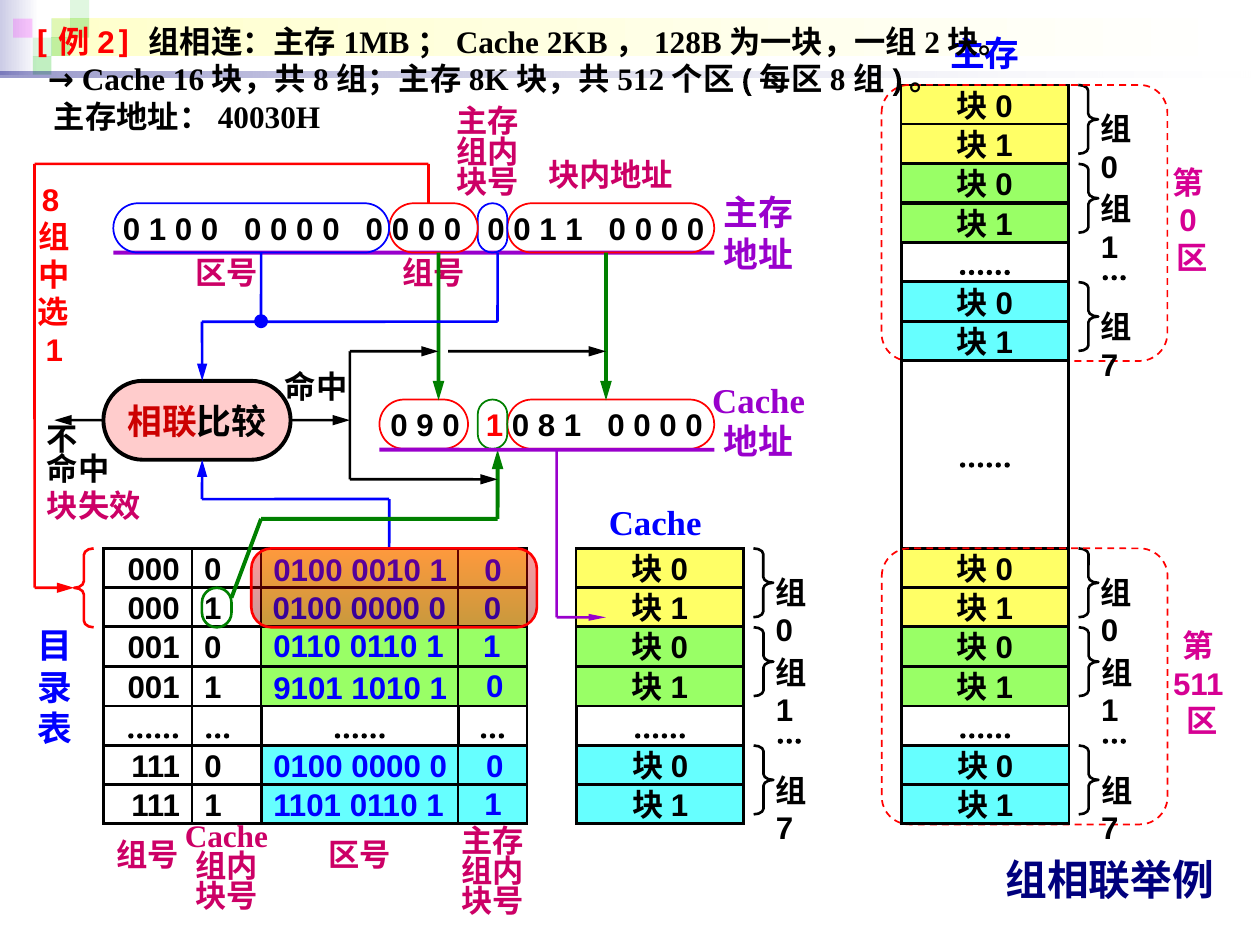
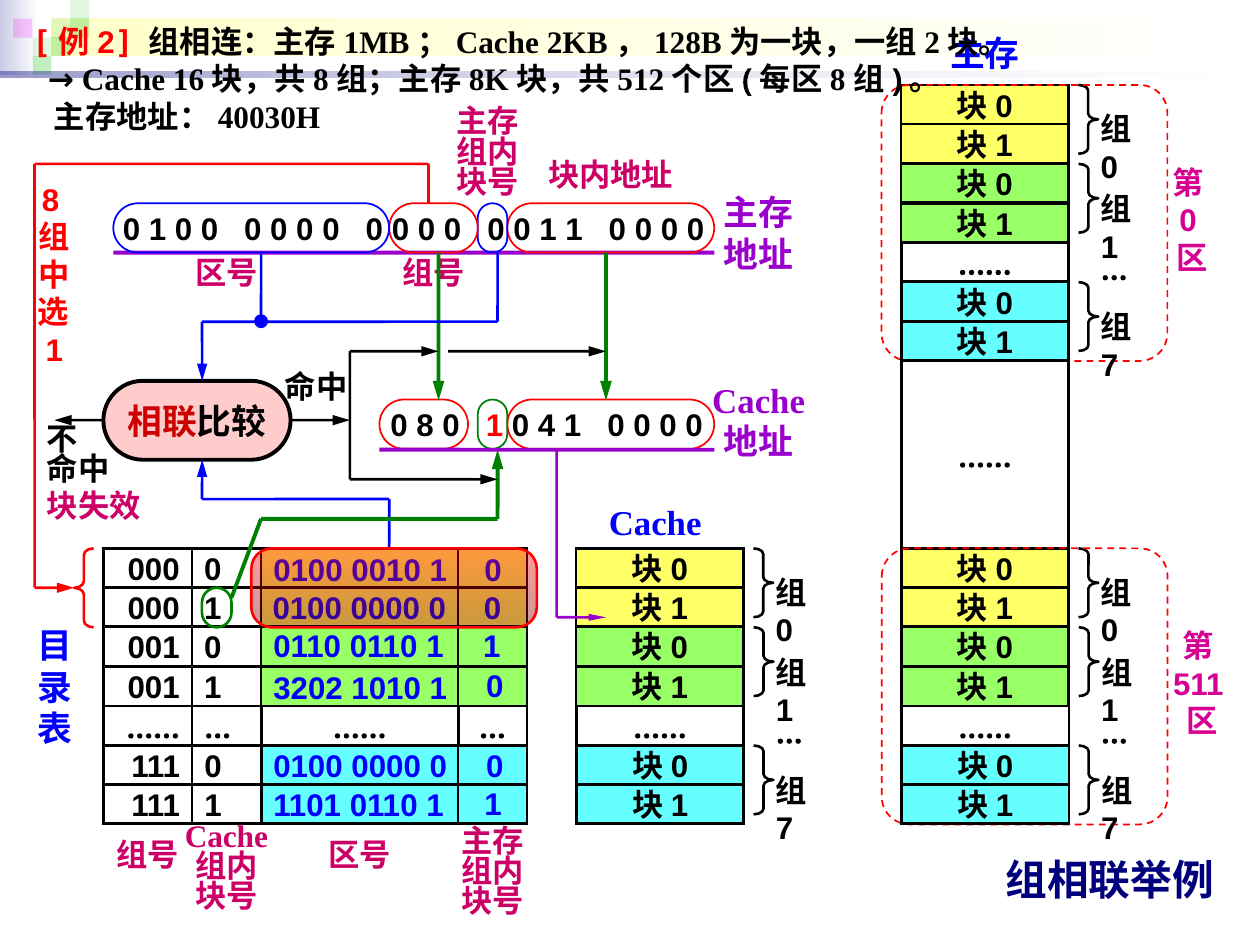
0 9: 9 -> 8 (425, 426)
0 8: 8 -> 4 (546, 426)
9101: 9101 -> 3202 (308, 689)
